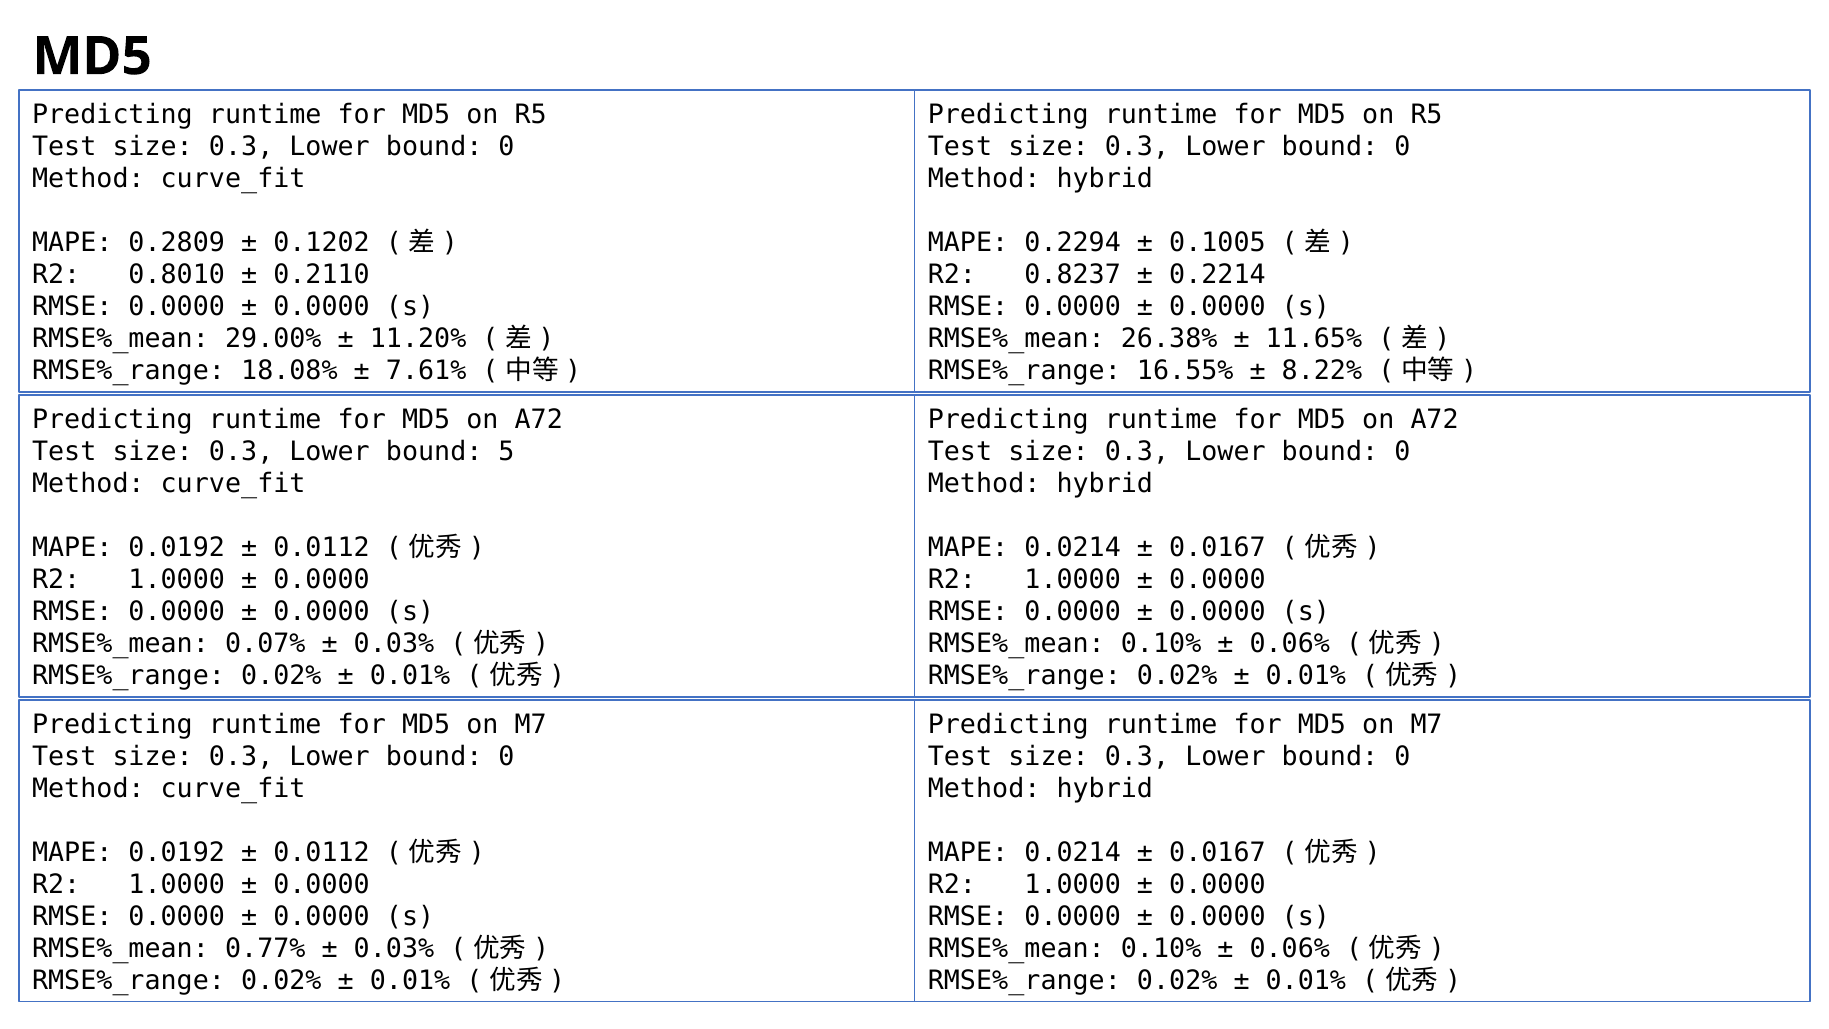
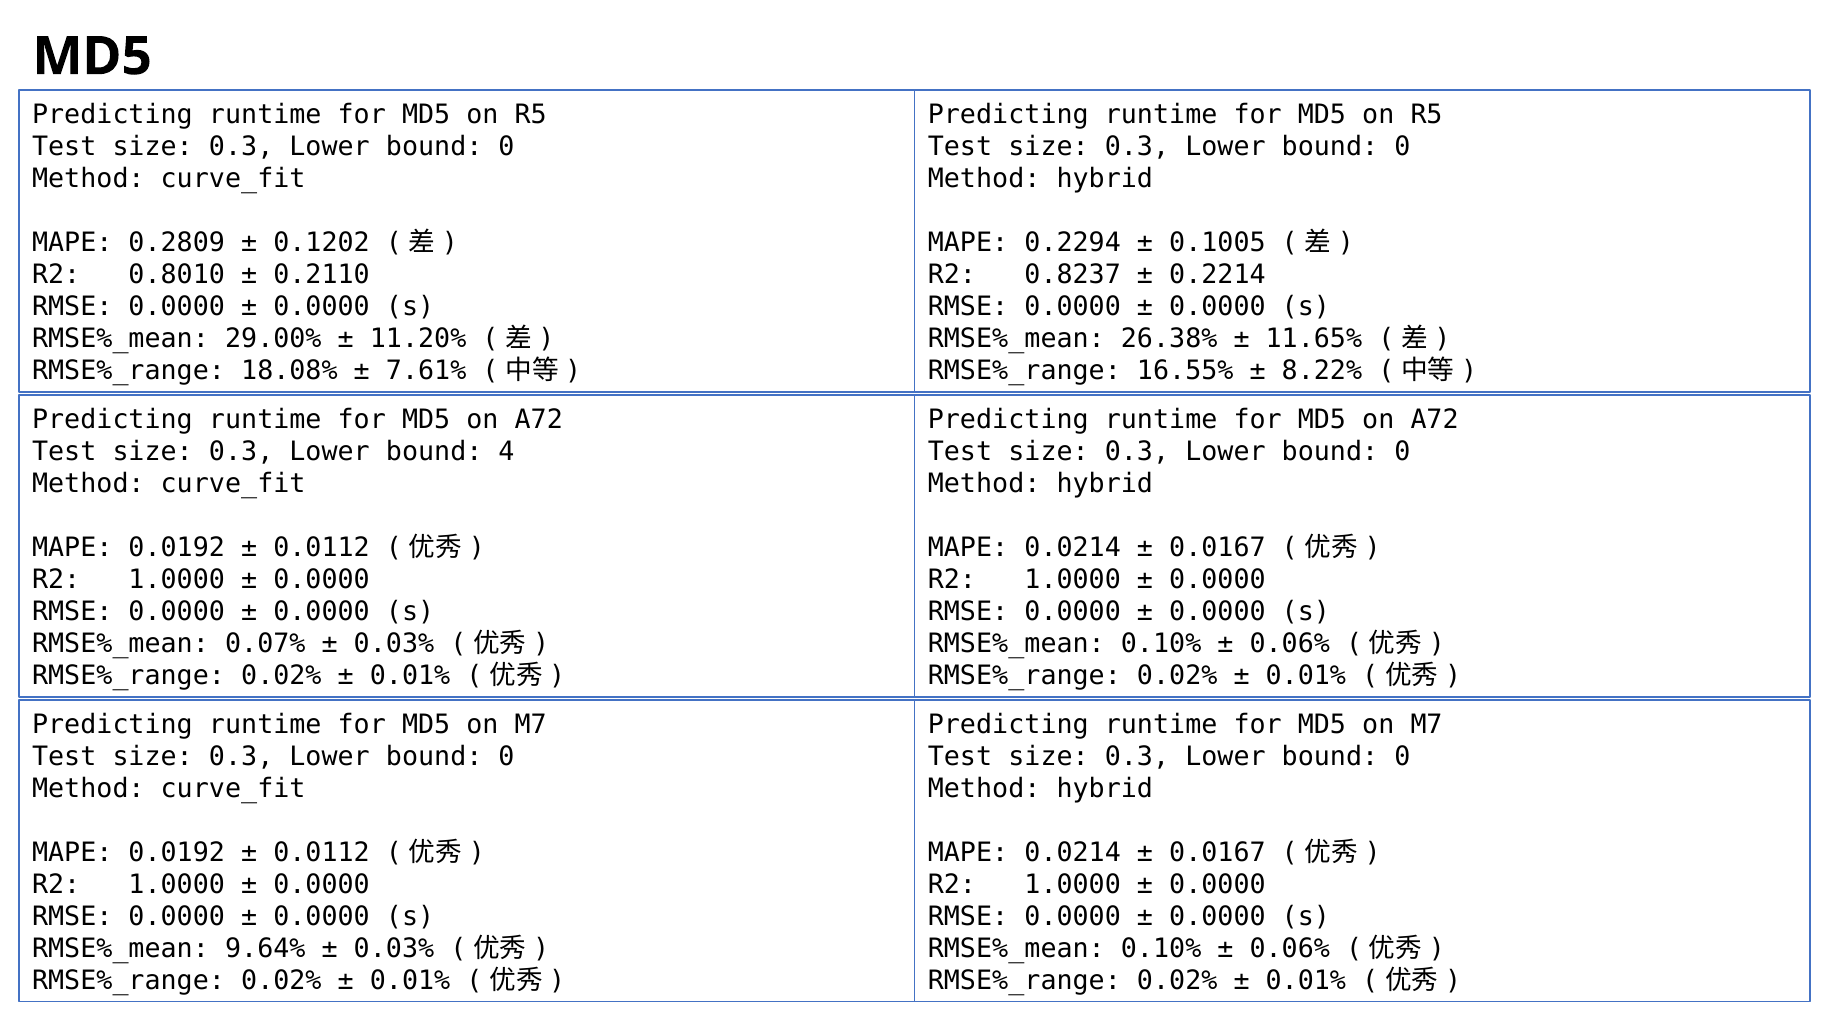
5: 5 -> 4 (506, 452)
0.77%: 0.77% -> 9.64% (265, 948)
